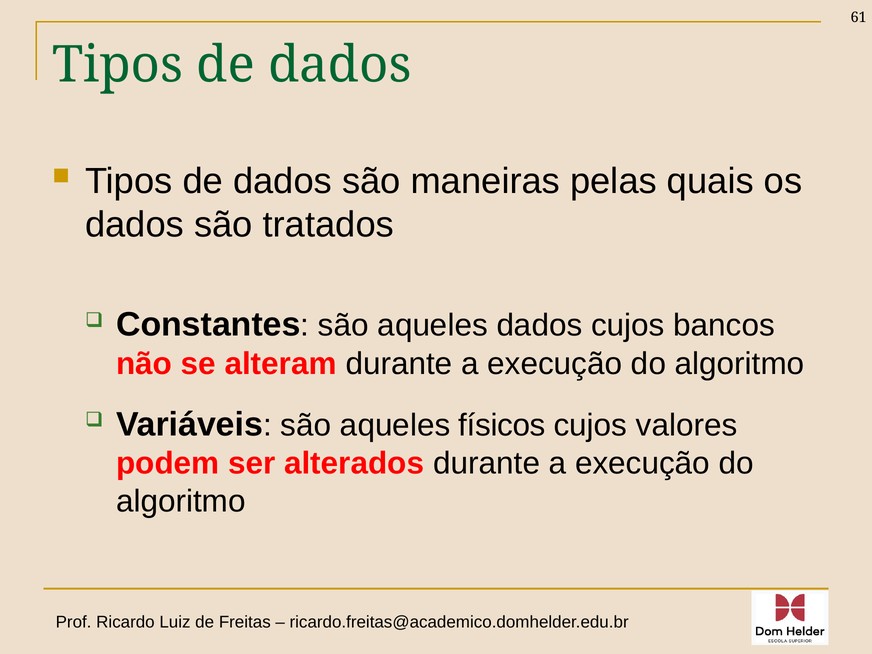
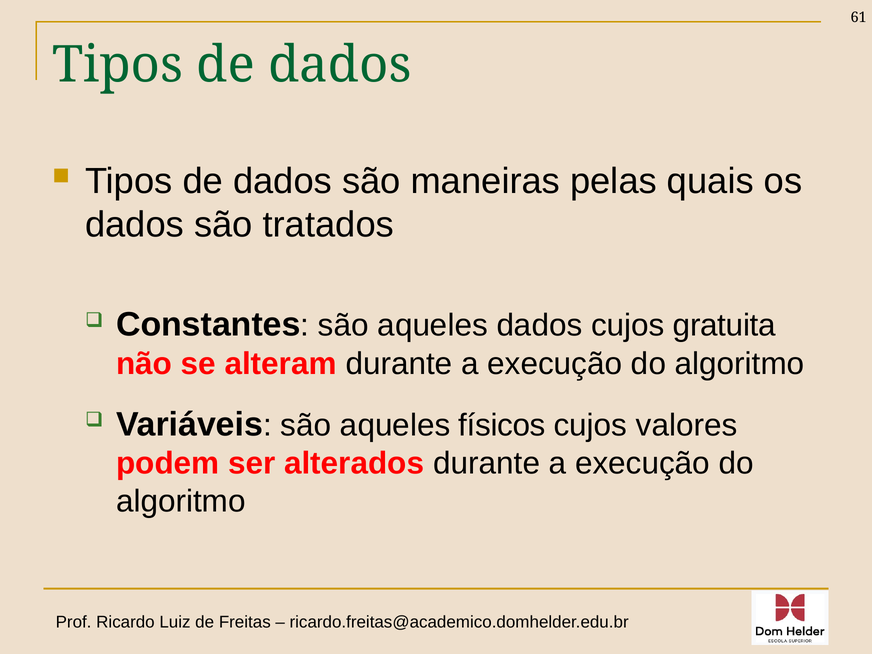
bancos: bancos -> gratuita (724, 325)
